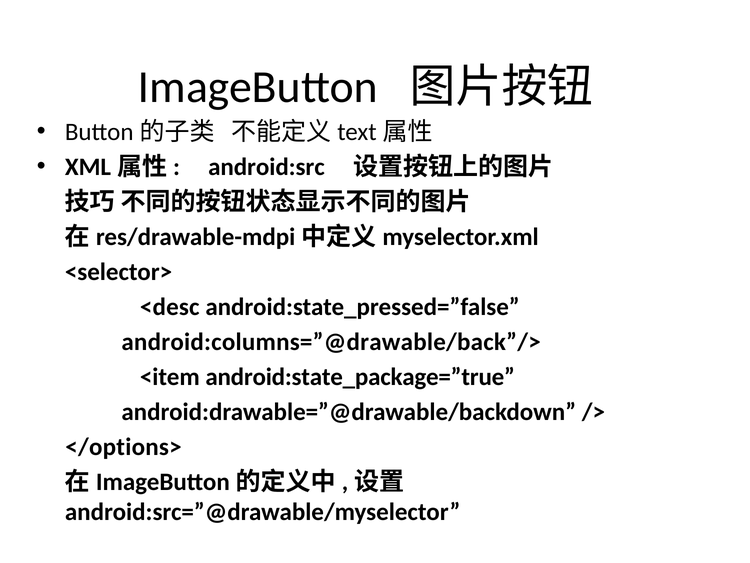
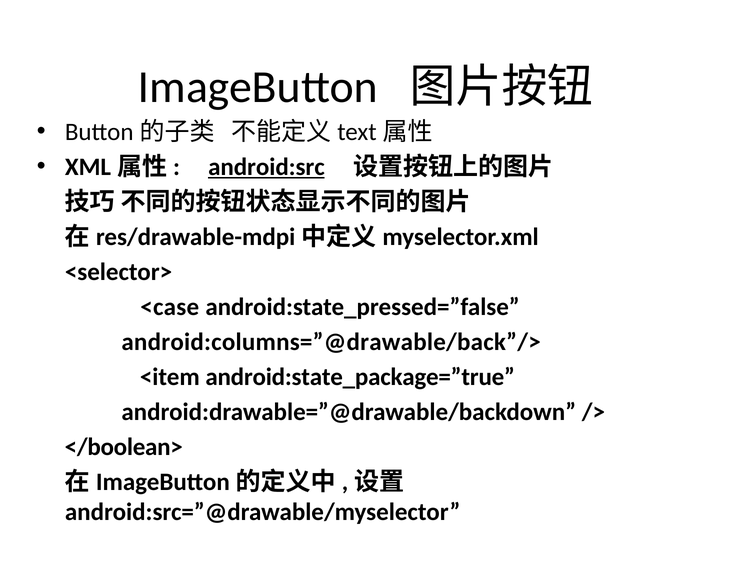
android:src underline: none -> present (266, 167)
<desc: <desc -> <case (170, 307)
</options>: </options> -> </boolean> (124, 447)
